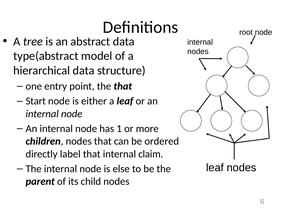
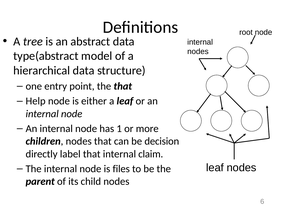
Start: Start -> Help (36, 101)
ordered: ordered -> decision (162, 141)
else: else -> files (121, 169)
